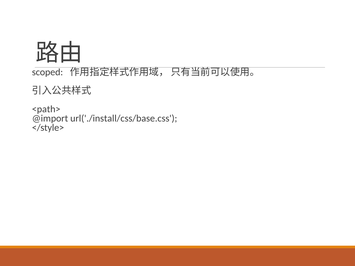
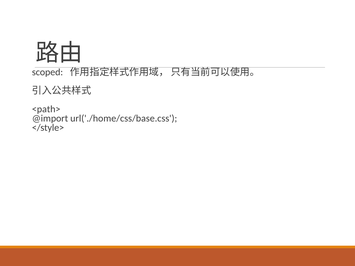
url('./install/css/base.css: url('./install/css/base.css -> url('./home/css/base.css (124, 118)
